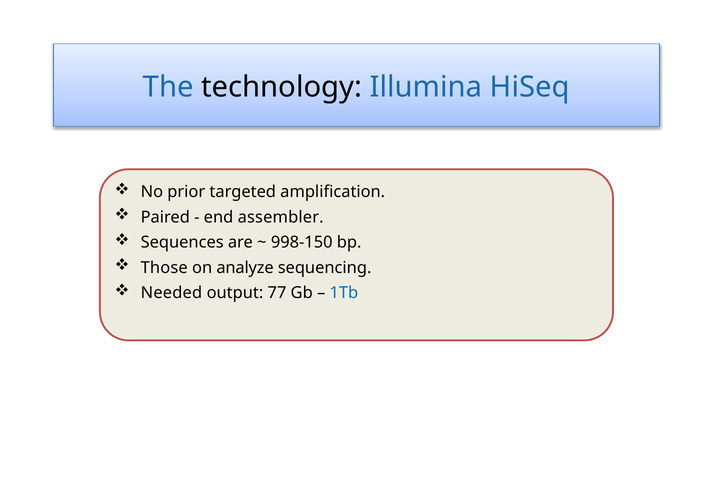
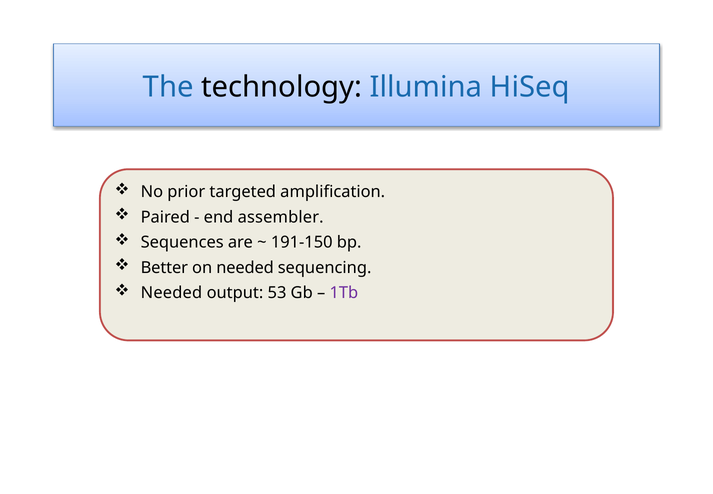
998-150: 998-150 -> 191-150 (302, 242)
Those: Those -> Better (164, 267)
on analyze: analyze -> needed (245, 267)
77: 77 -> 53 (277, 293)
1Tb colour: blue -> purple (344, 293)
